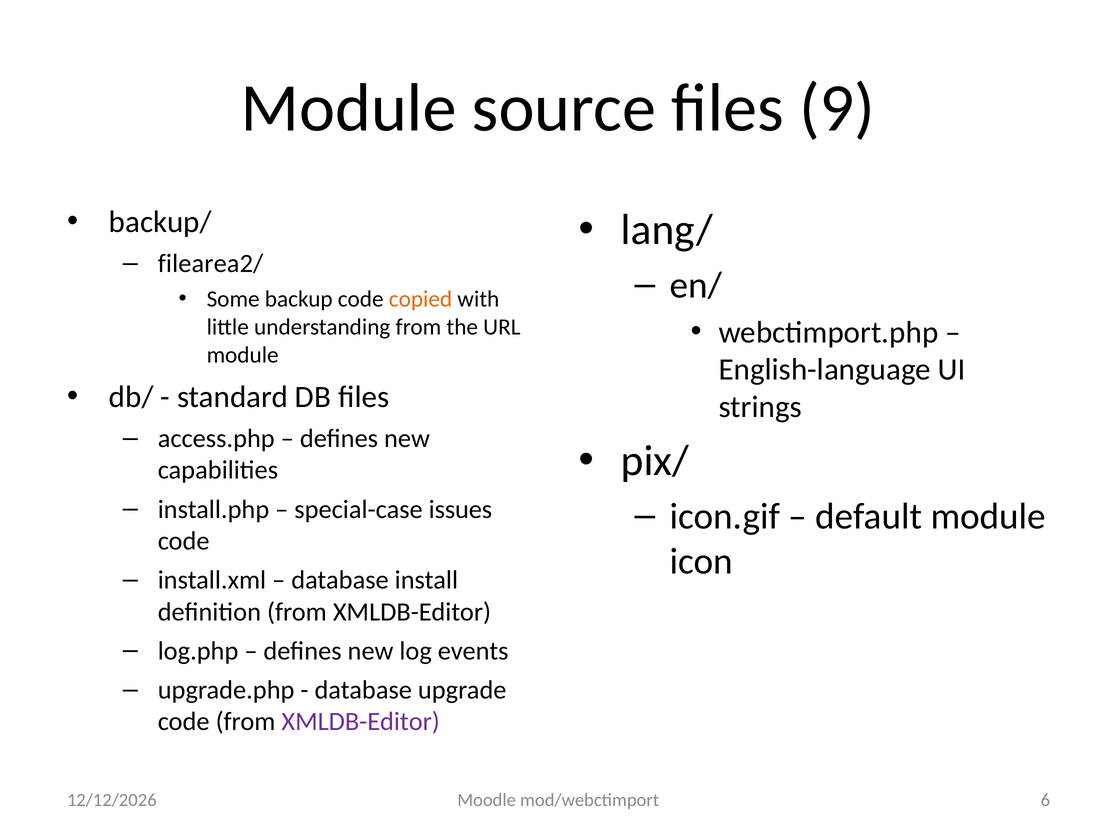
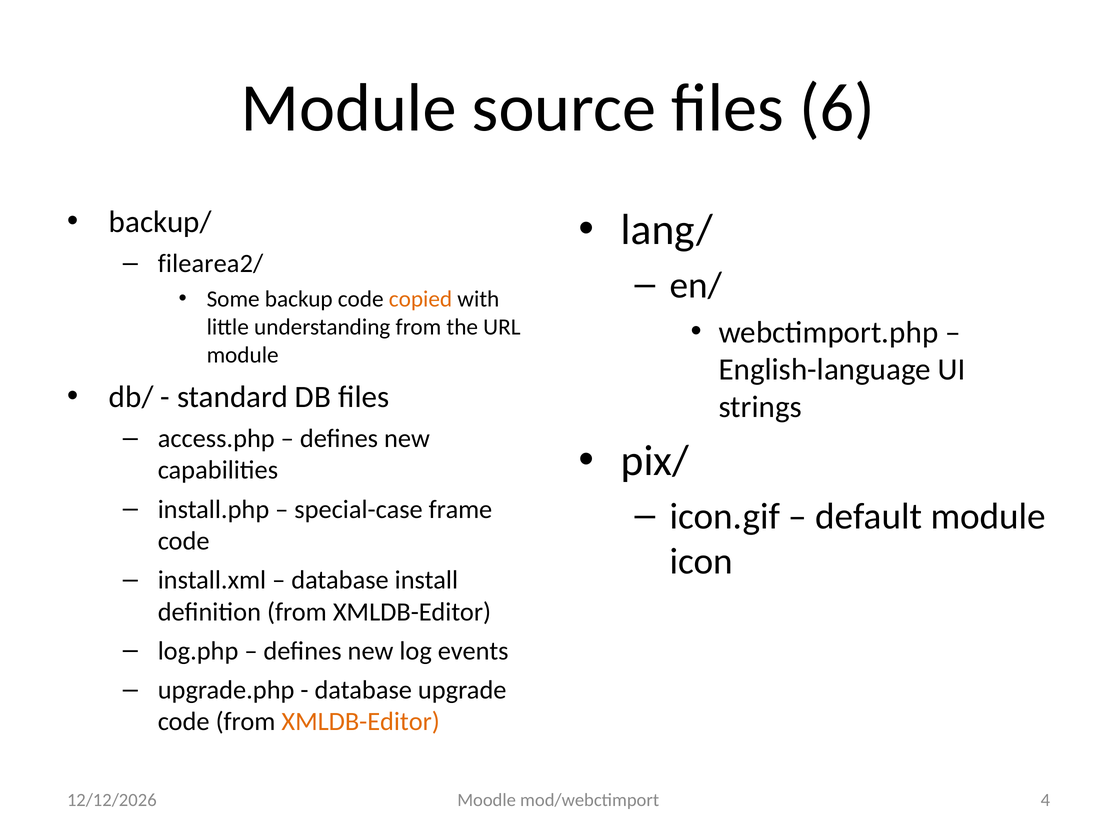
9: 9 -> 6 (837, 108)
issues: issues -> frame (460, 509)
XMLDB-Editor colour: purple -> orange (361, 721)
6: 6 -> 4 (1045, 800)
